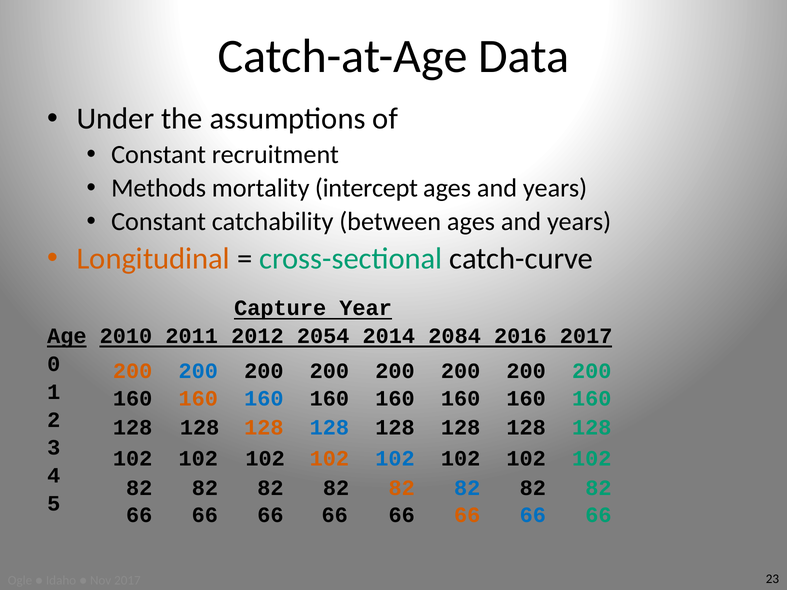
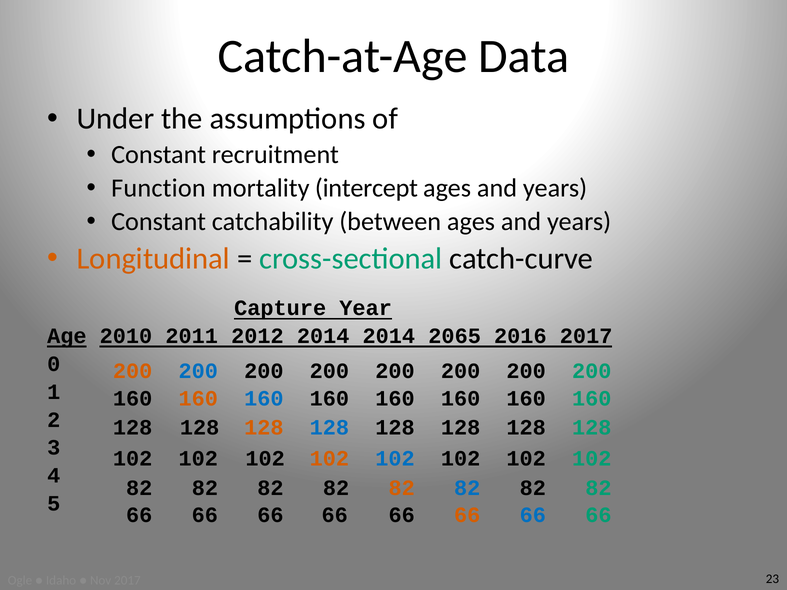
Methods: Methods -> Function (158, 188)
2012 2054: 2054 -> 2014 (323, 336)
2084: 2084 -> 2065 (455, 336)
